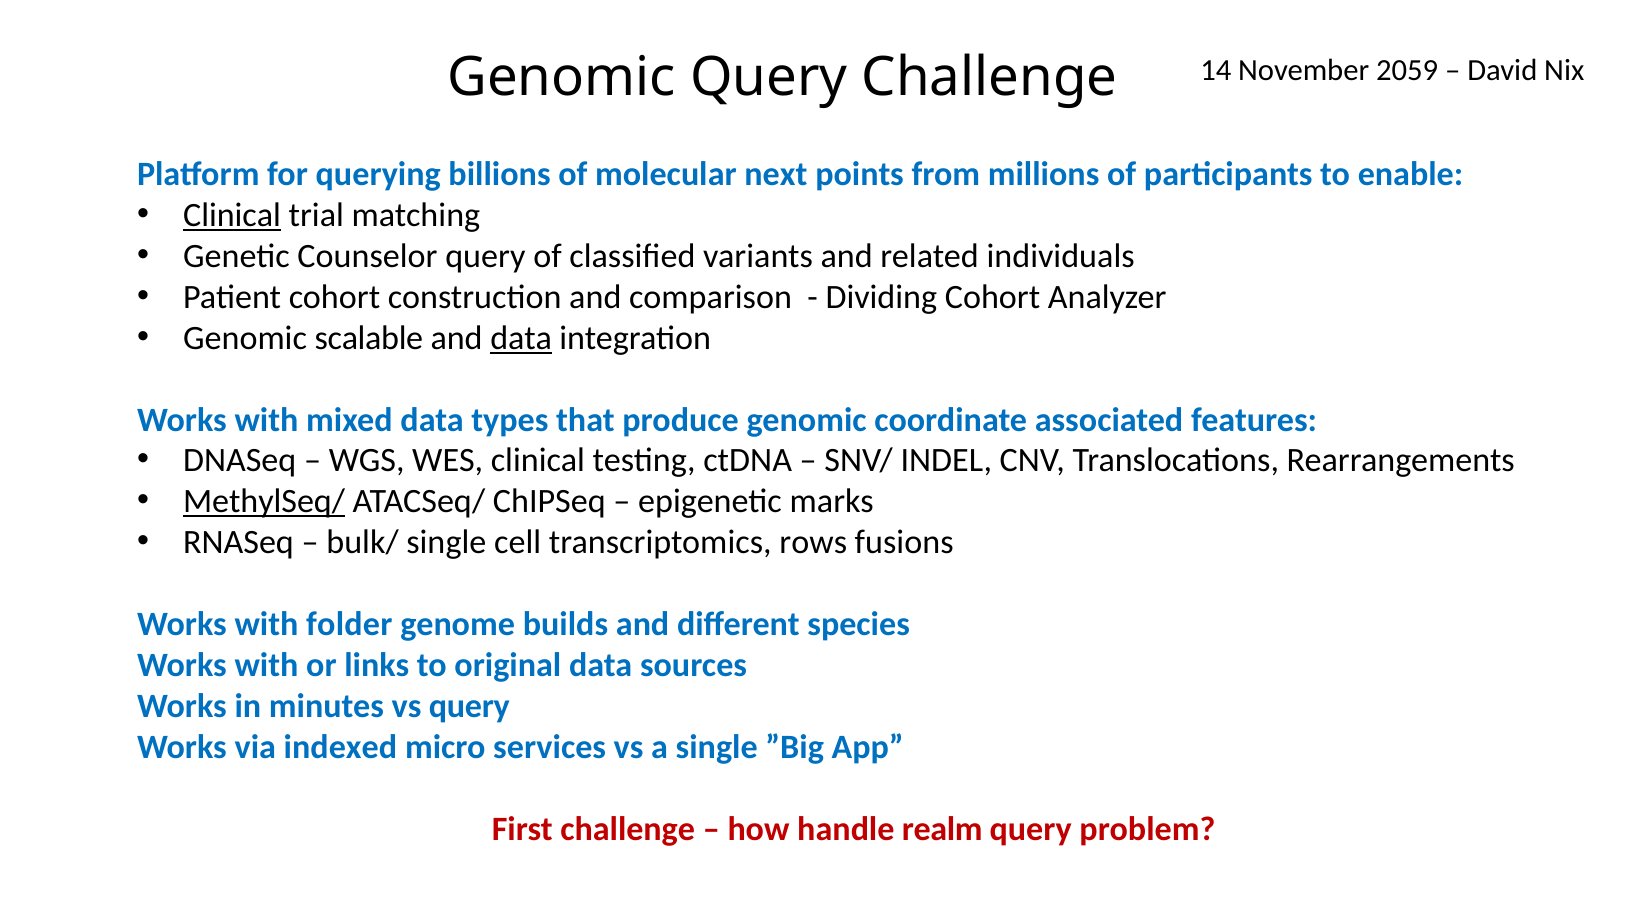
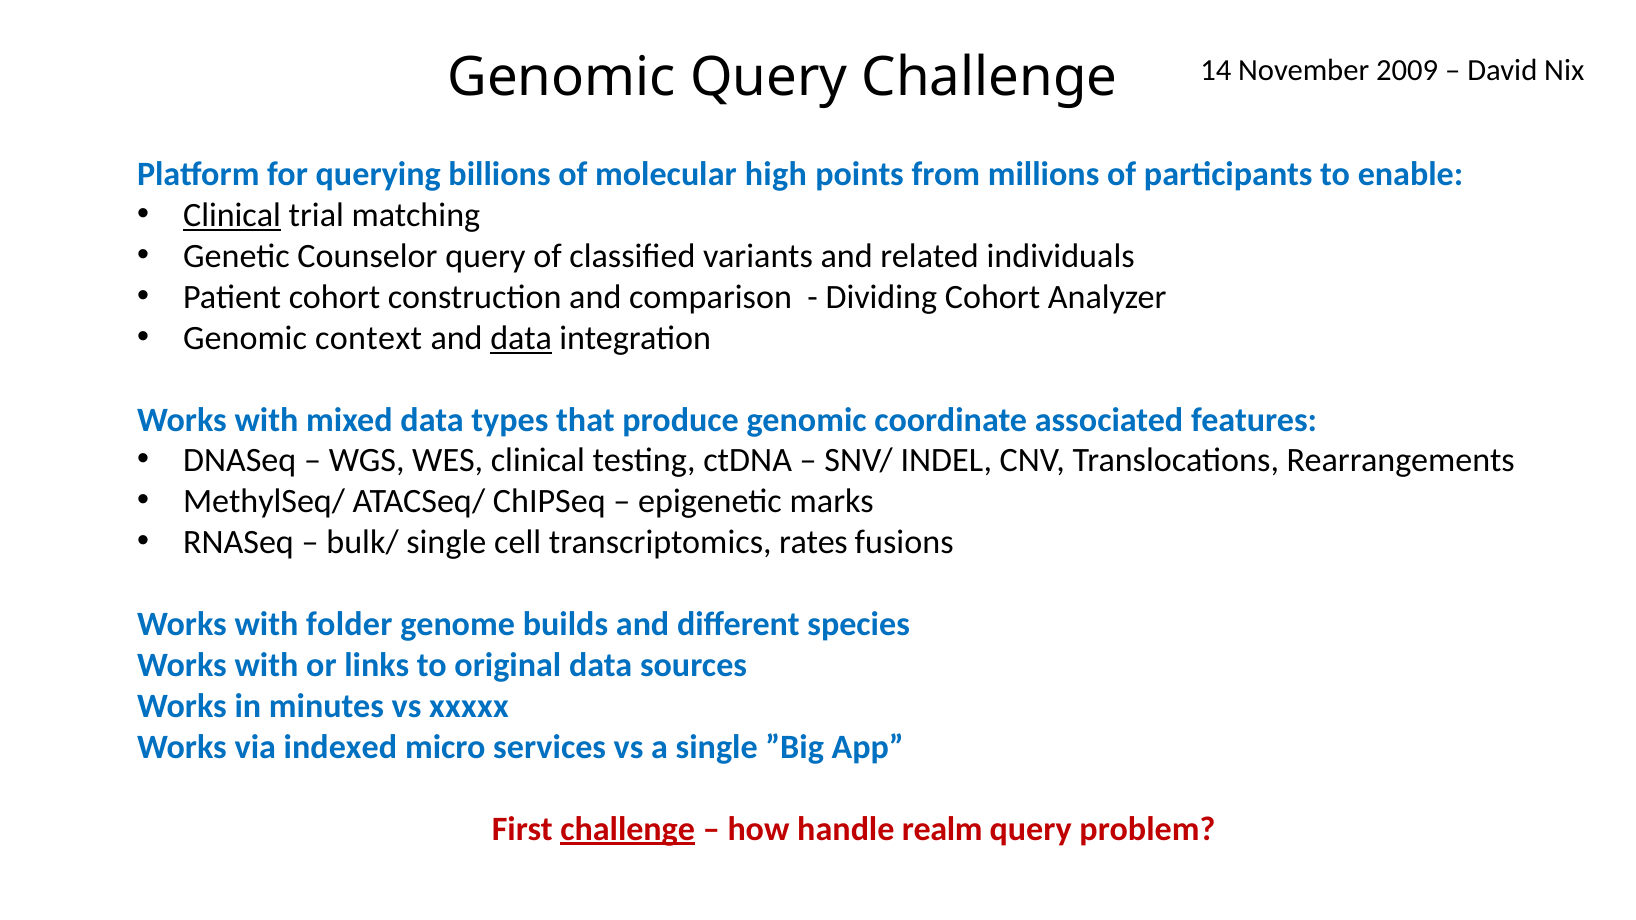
2059: 2059 -> 2009 (1407, 70)
next: next -> high (776, 174)
scalable: scalable -> context (369, 338)
MethylSeq/ underline: present -> none (264, 502)
rows: rows -> rates (813, 543)
vs query: query -> xxxxx (469, 706)
challenge underline: none -> present (628, 829)
